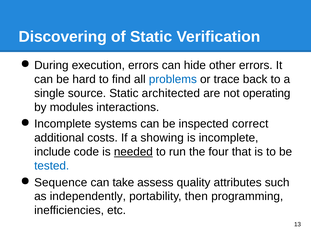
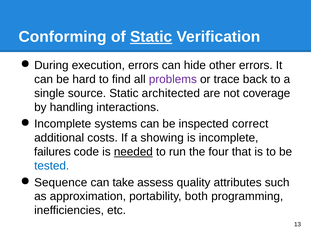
Discovering: Discovering -> Conforming (63, 37)
Static underline: none -> present (151, 37)
problems colour: blue -> purple (173, 79)
operating: operating -> coverage (267, 93)
modules: modules -> handling (71, 107)
include: include -> failures (52, 152)
independently: independently -> approximation (88, 197)
then: then -> both (196, 197)
